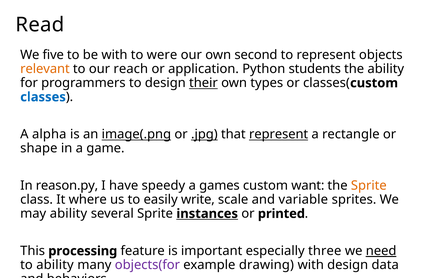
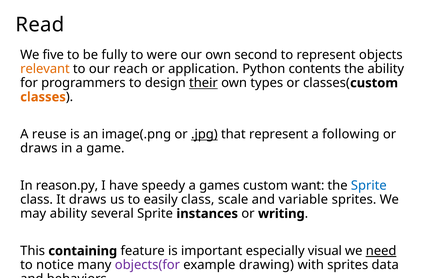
be with: with -> fully (114, 55)
students: students -> contents (315, 69)
classes colour: blue -> orange (43, 97)
alpha: alpha -> reuse (49, 134)
image(.png underline: present -> none (136, 134)
represent underline: present -> none (279, 134)
rectangle: rectangle -> following (351, 134)
shape: shape -> draws (39, 148)
Sprite colour: orange -> blue (369, 186)
It where: where -> draws (88, 200)
easily write: write -> class (198, 200)
instances underline: present -> none (207, 214)
printed: printed -> writing (281, 214)
processing: processing -> containing (83, 251)
three: three -> visual (325, 251)
to ability: ability -> notice (55, 265)
with design: design -> sprites (348, 265)
